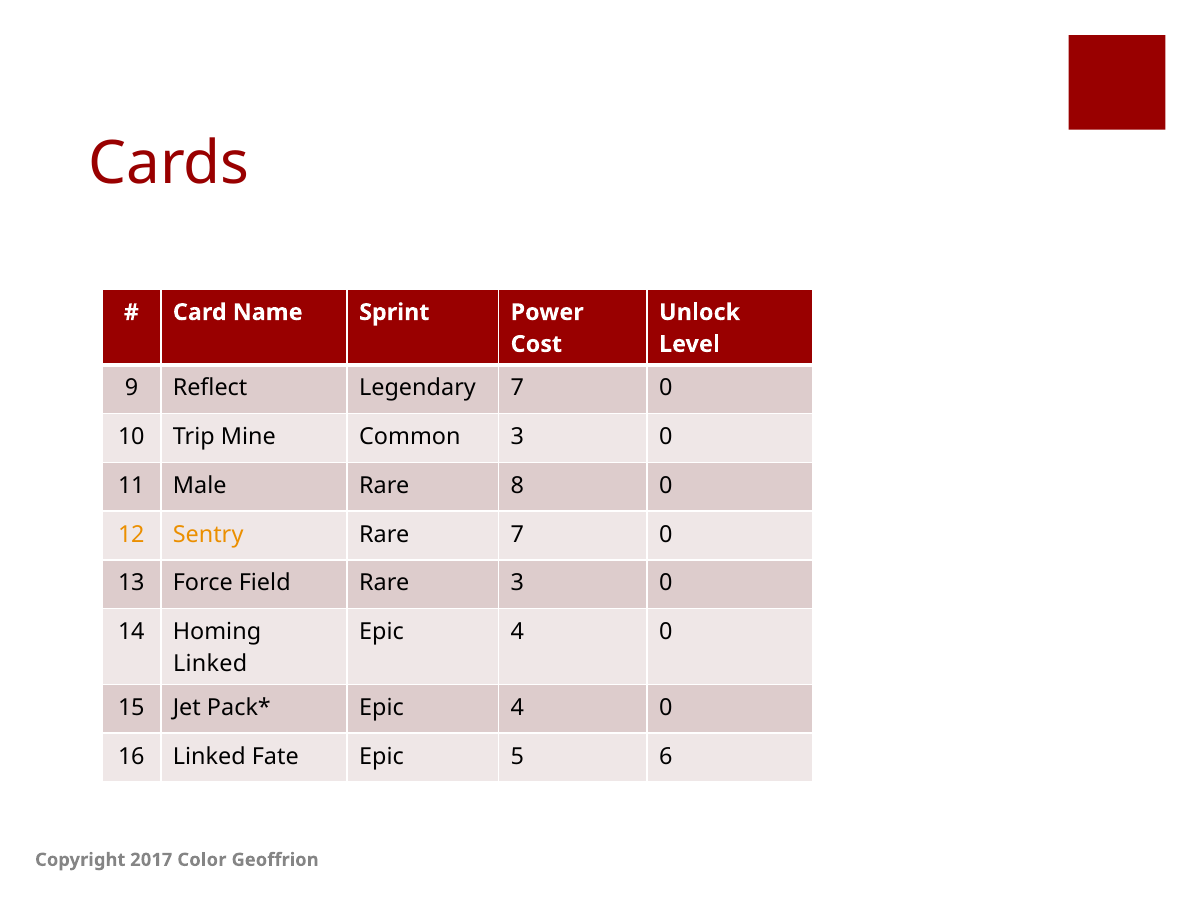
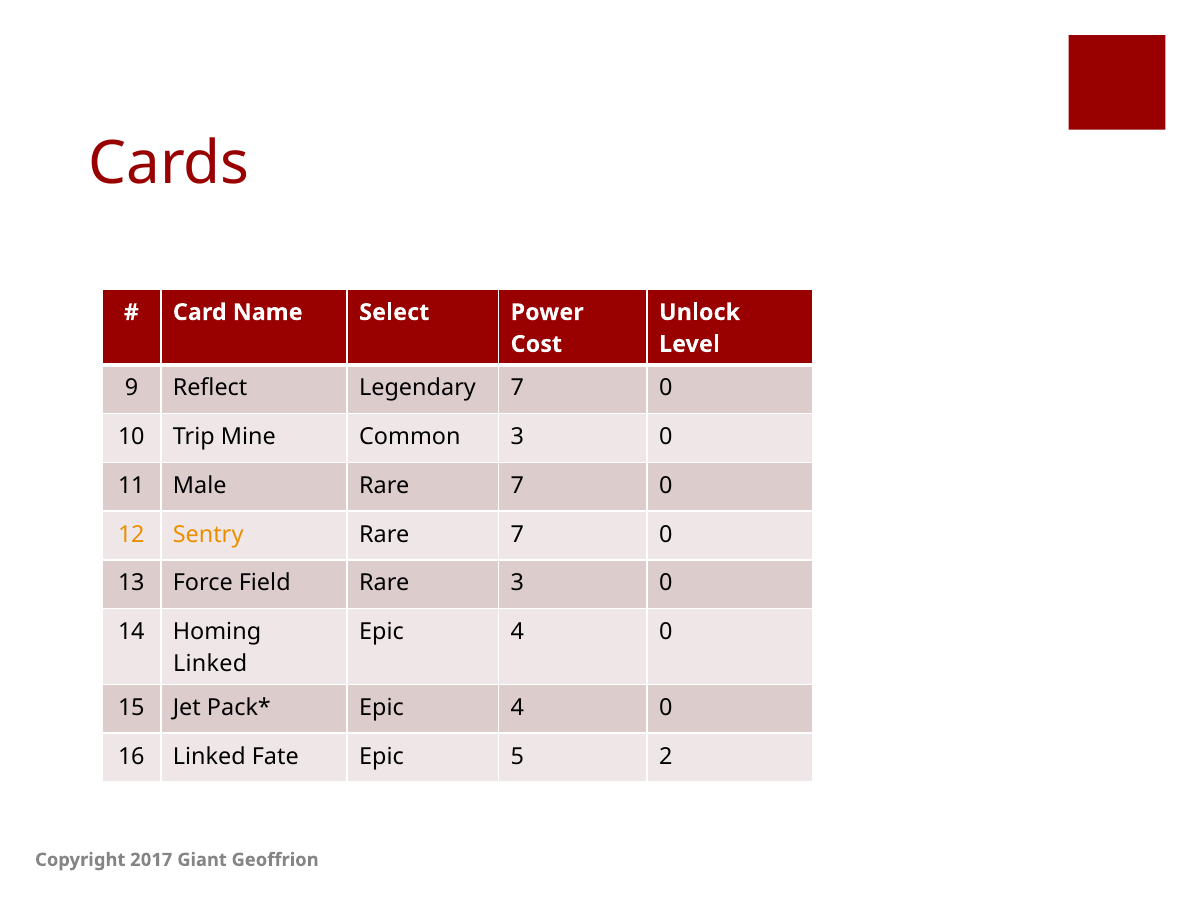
Sprint: Sprint -> Select (394, 312)
8: 8 -> 7 (517, 486)
6: 6 -> 2 (666, 757)
Color: Color -> Giant (202, 860)
